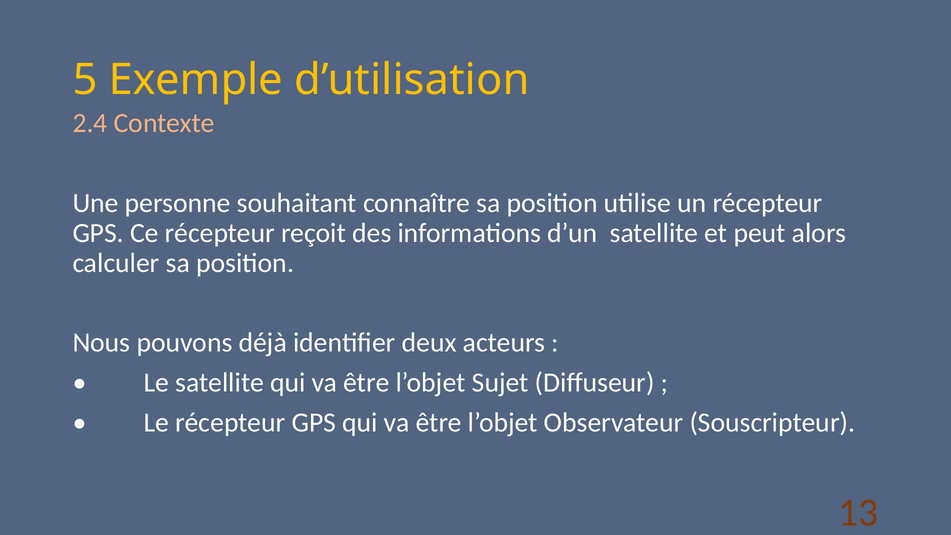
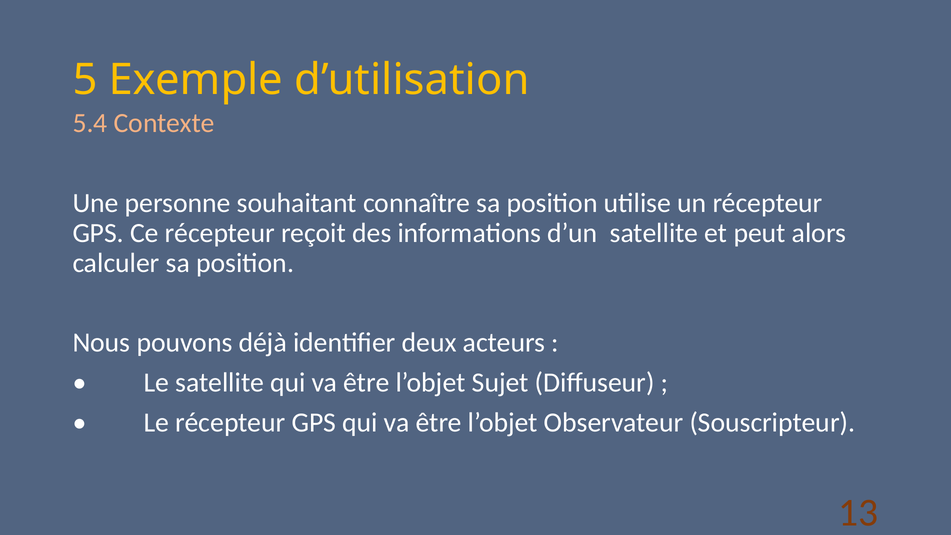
2.4: 2.4 -> 5.4 (90, 123)
